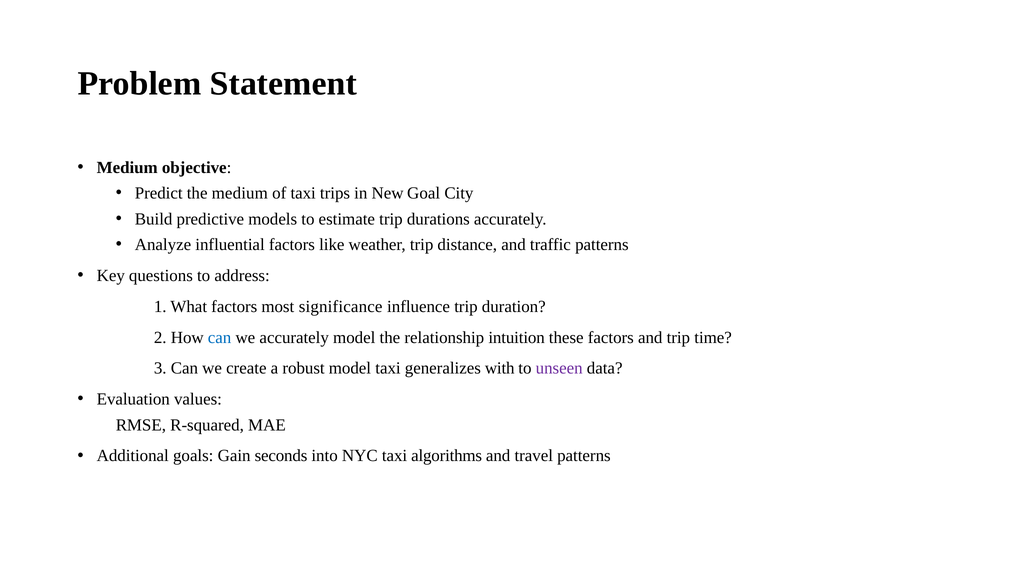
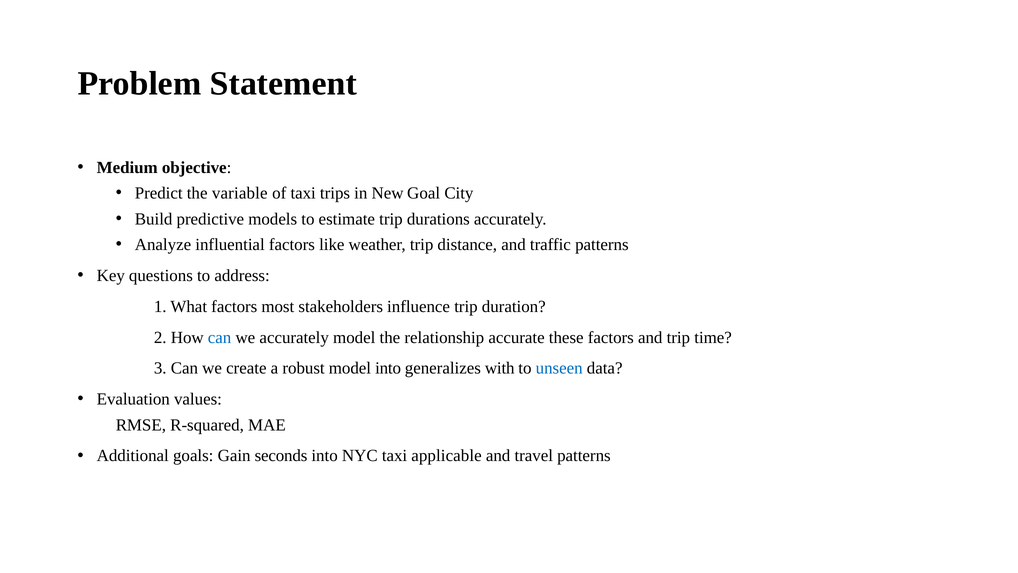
the medium: medium -> variable (240, 193)
significance: significance -> stakeholders (341, 306)
intuition: intuition -> accurate (517, 337)
model taxi: taxi -> into (388, 368)
unseen colour: purple -> blue (559, 368)
algorithms: algorithms -> applicable (447, 456)
